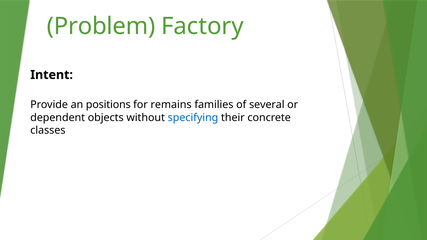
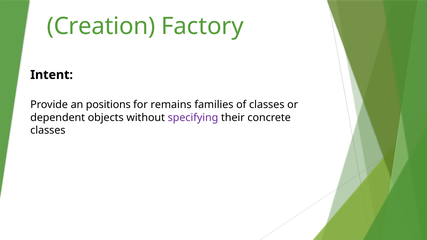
Problem: Problem -> Creation (101, 26)
of several: several -> classes (267, 105)
specifying colour: blue -> purple (193, 118)
